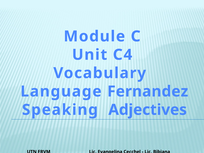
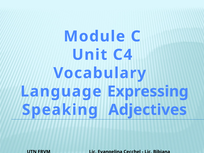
Language Fernandez: Fernandez -> Expressing (148, 91)
